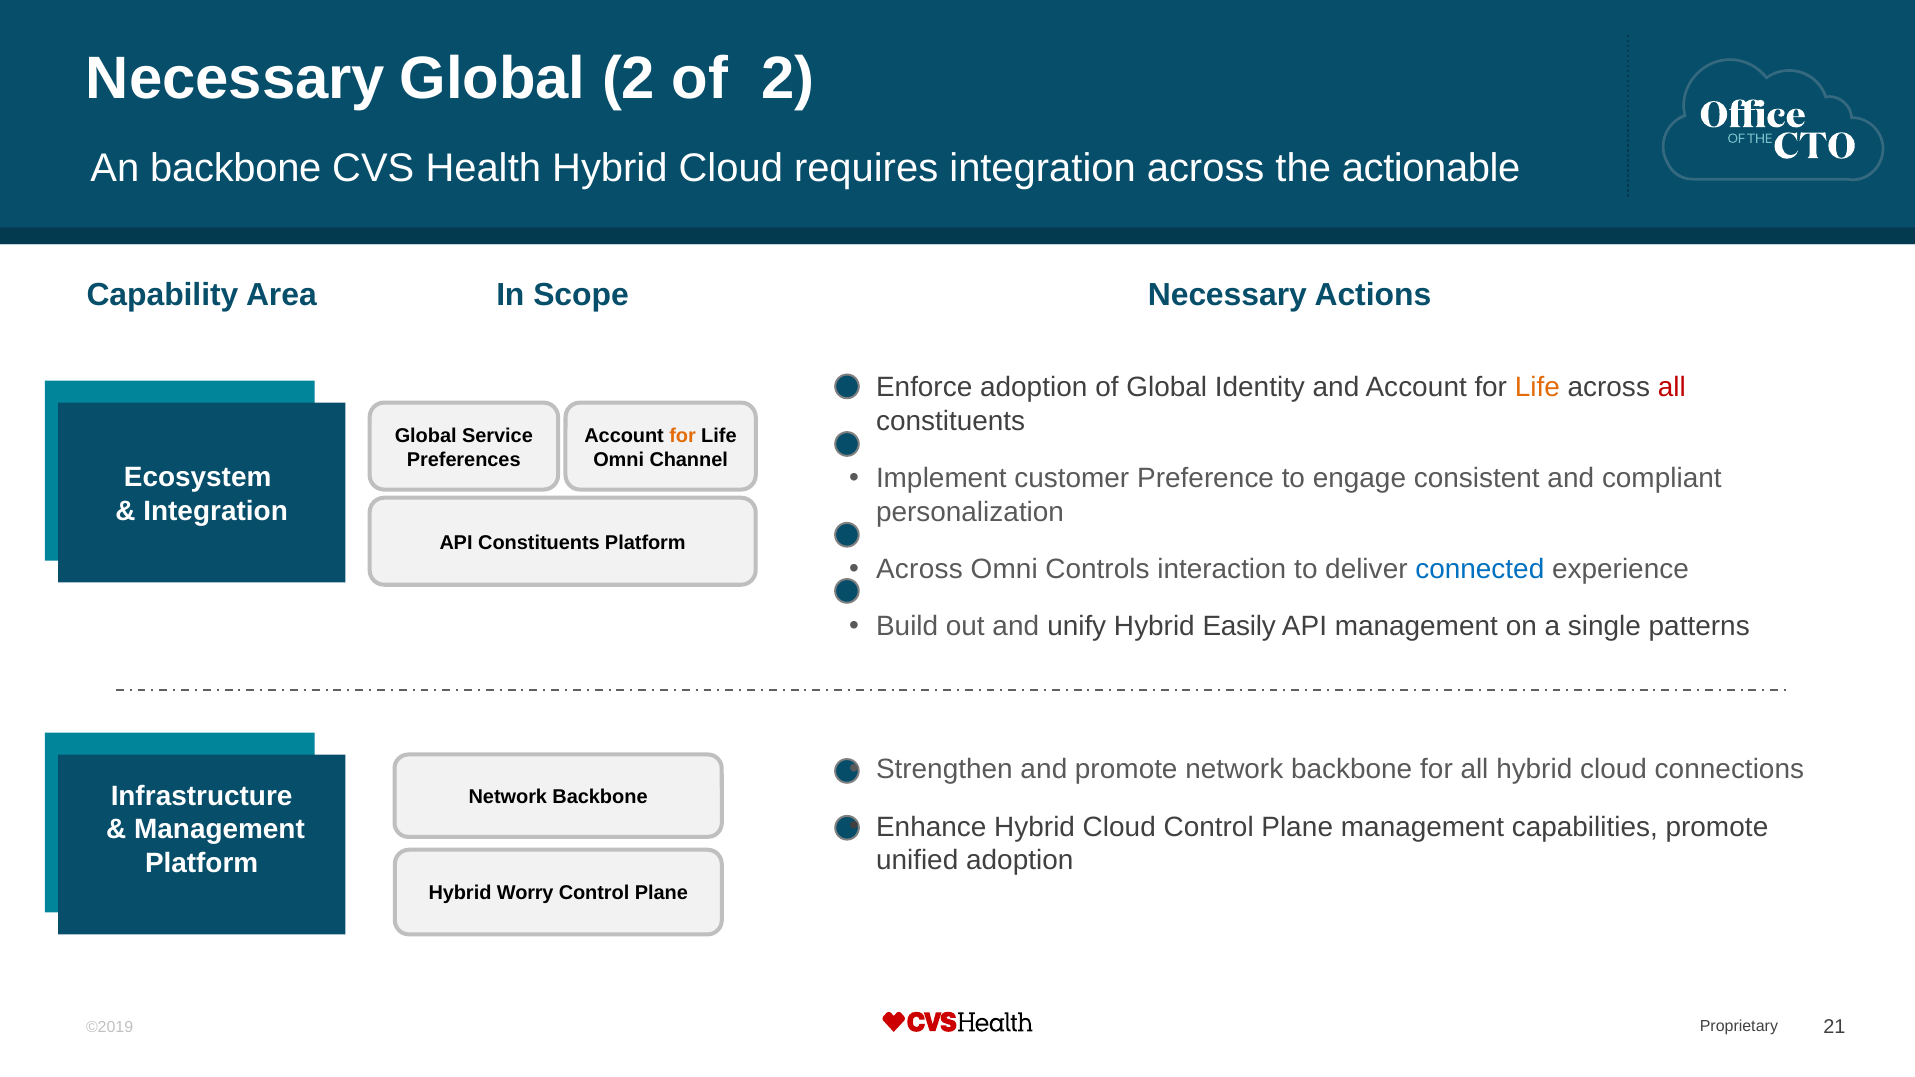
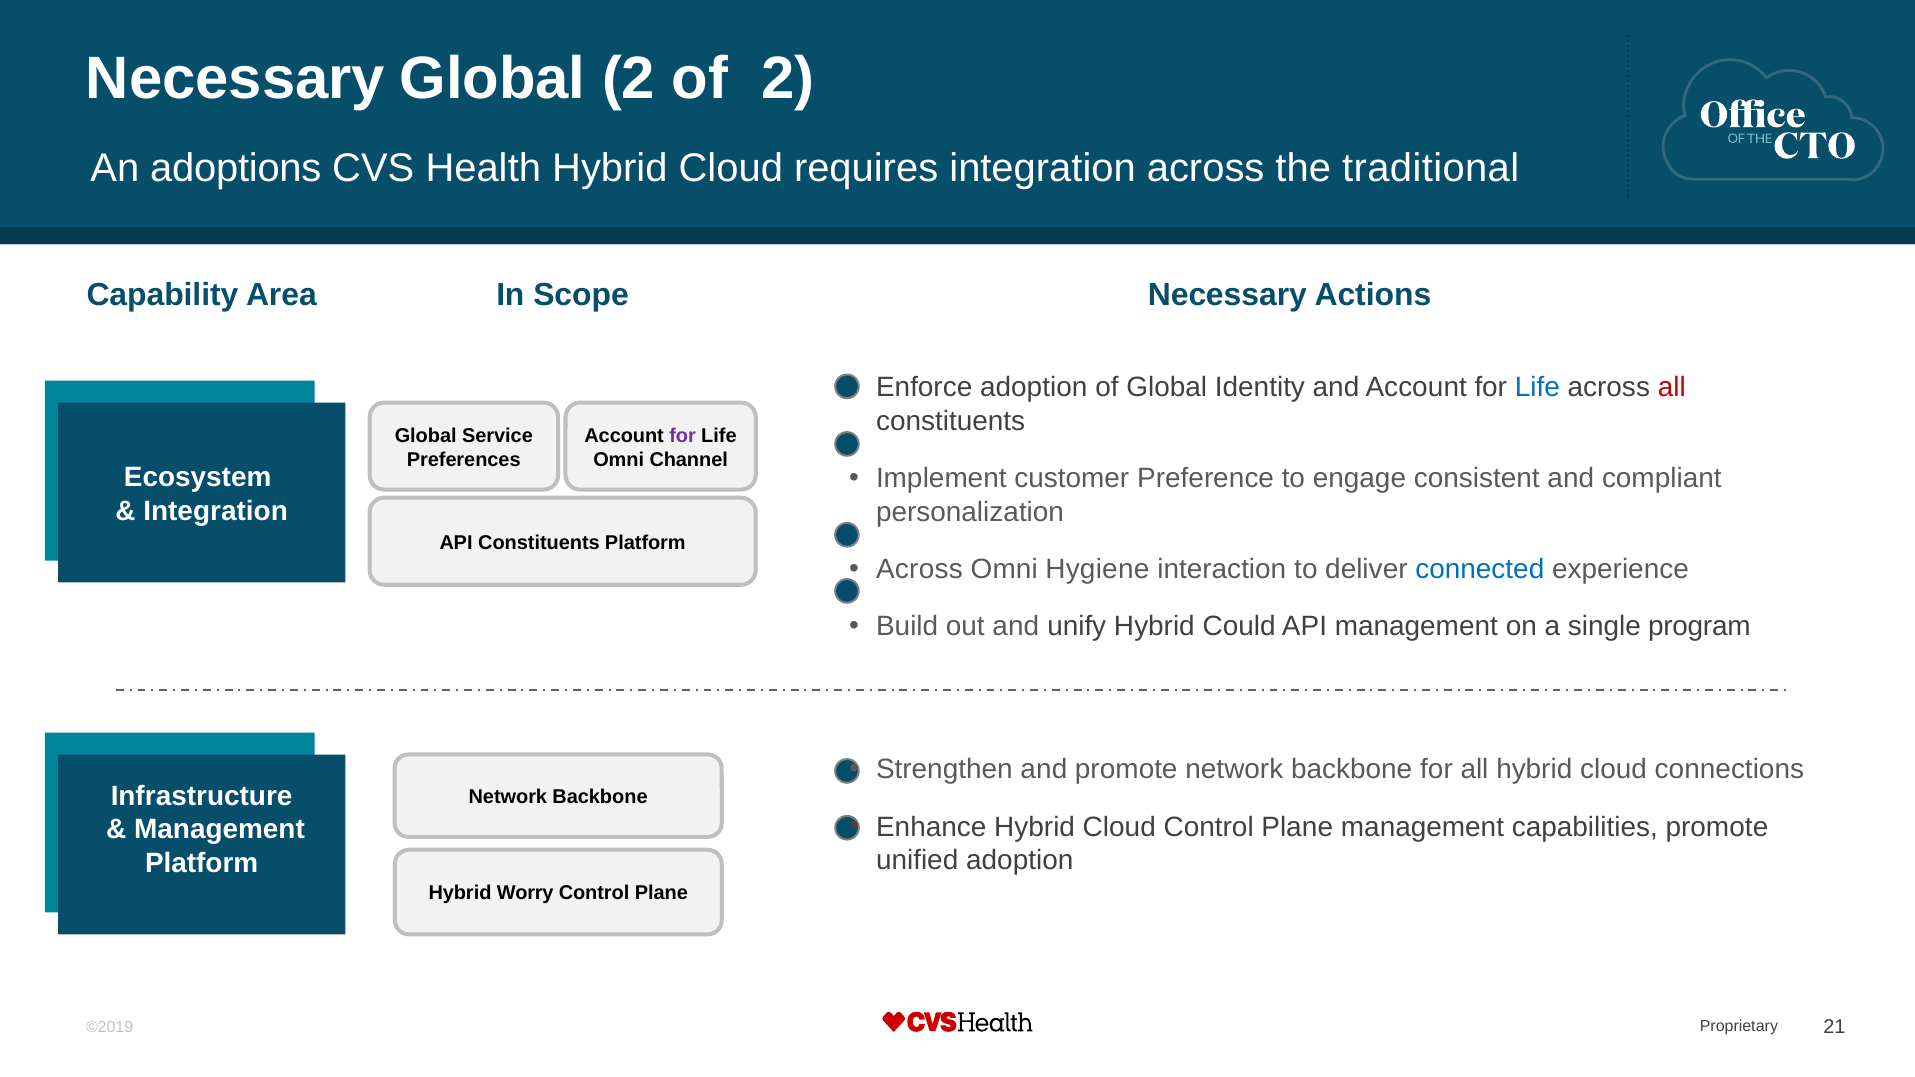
An backbone: backbone -> adoptions (236, 168)
actionable: actionable -> traditional (1431, 168)
Life colour: orange -> blue (1537, 387)
for colour: orange -> purple (683, 436)
Controls: Controls -> Hygiene (1097, 569)
Easily: Easily -> Could (1239, 627)
patterns: patterns -> program (1699, 627)
